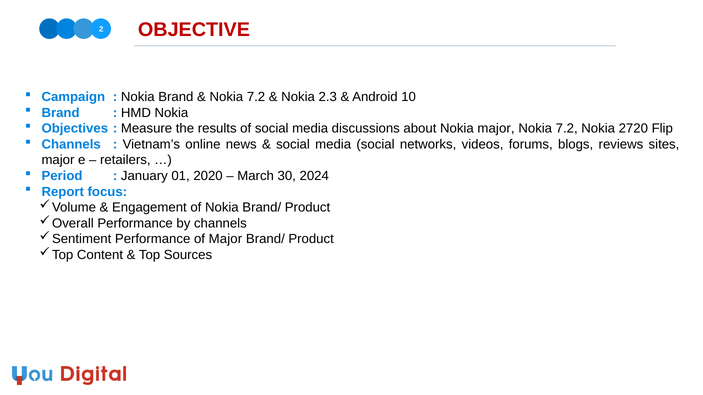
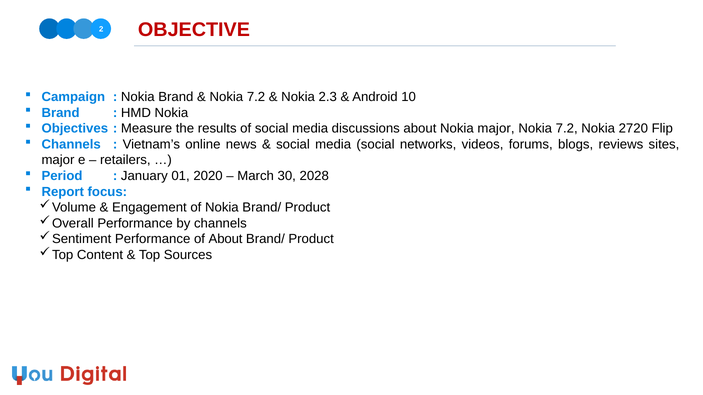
2024: 2024 -> 2028 (314, 176)
of Major: Major -> About (226, 239)
